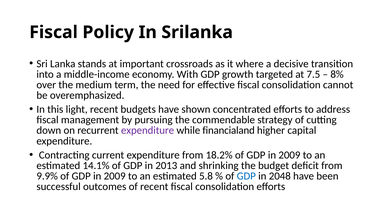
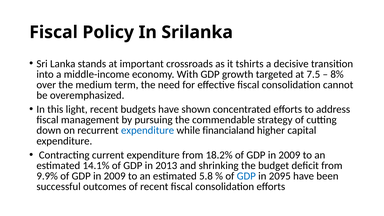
where: where -> tshirts (250, 64)
expenditure colour: purple -> blue (148, 130)
2048: 2048 -> 2095 (280, 176)
